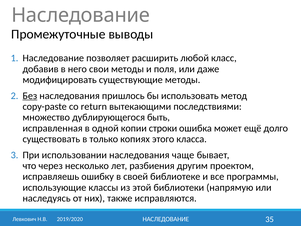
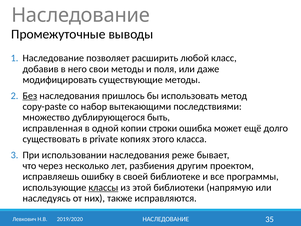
return: return -> набор (94, 106)
только: только -> private (104, 139)
чаще: чаще -> реже (183, 155)
классы underline: none -> present (103, 187)
